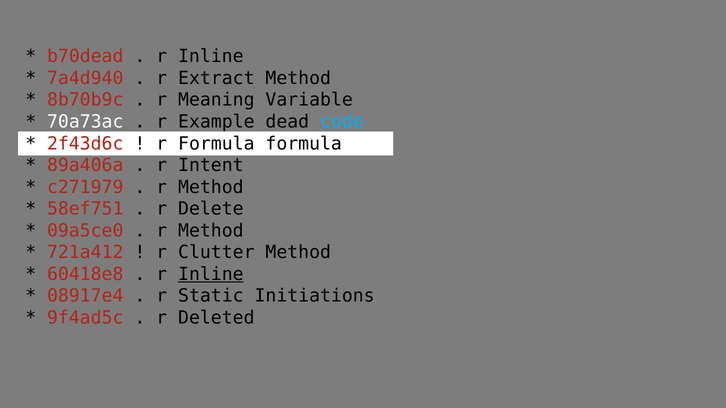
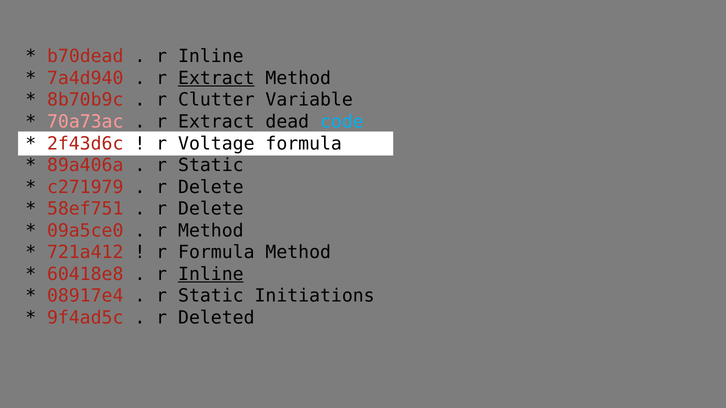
Extract underline: none -> present (216, 78)
Meaning: Meaning -> Clutter (216, 100)
70a73ac colour: white -> pink (85, 122)
Example: Example -> Extract (216, 122)
r Formula: Formula -> Voltage (216, 144)
Intent: Intent -> Static (211, 165)
Method: Method -> Delete (211, 187)
r Clutter: Clutter -> Formula (216, 253)
